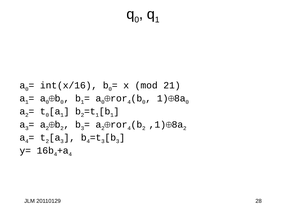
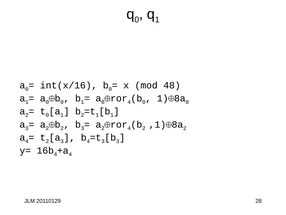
21: 21 -> 48 (172, 85)
